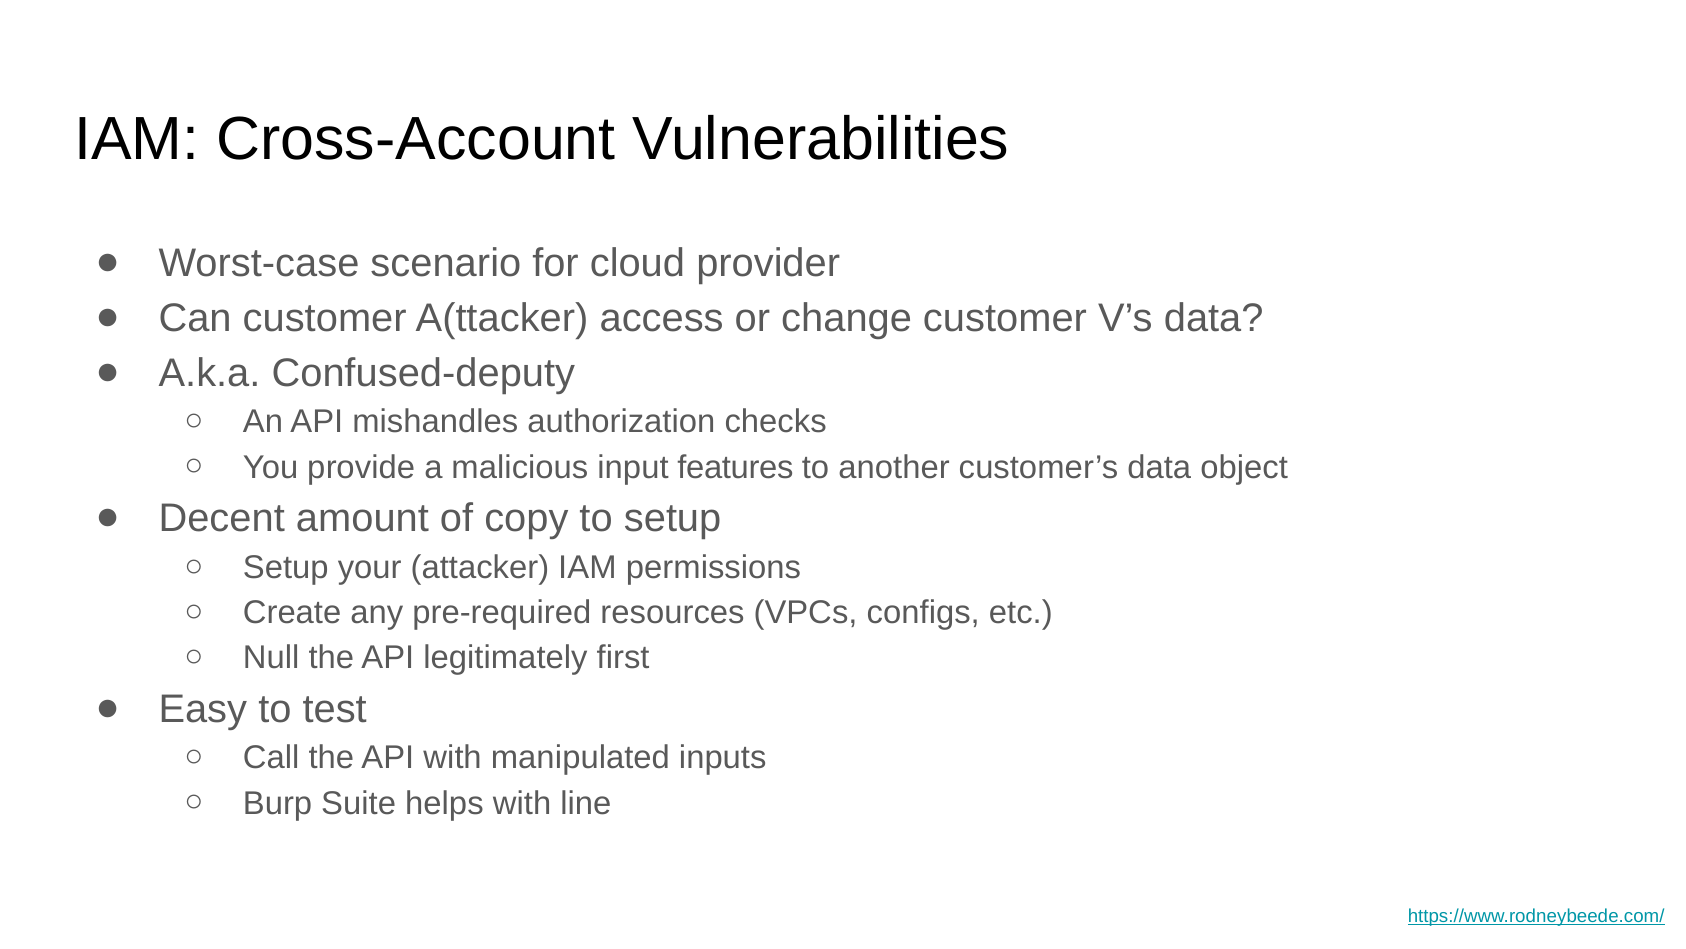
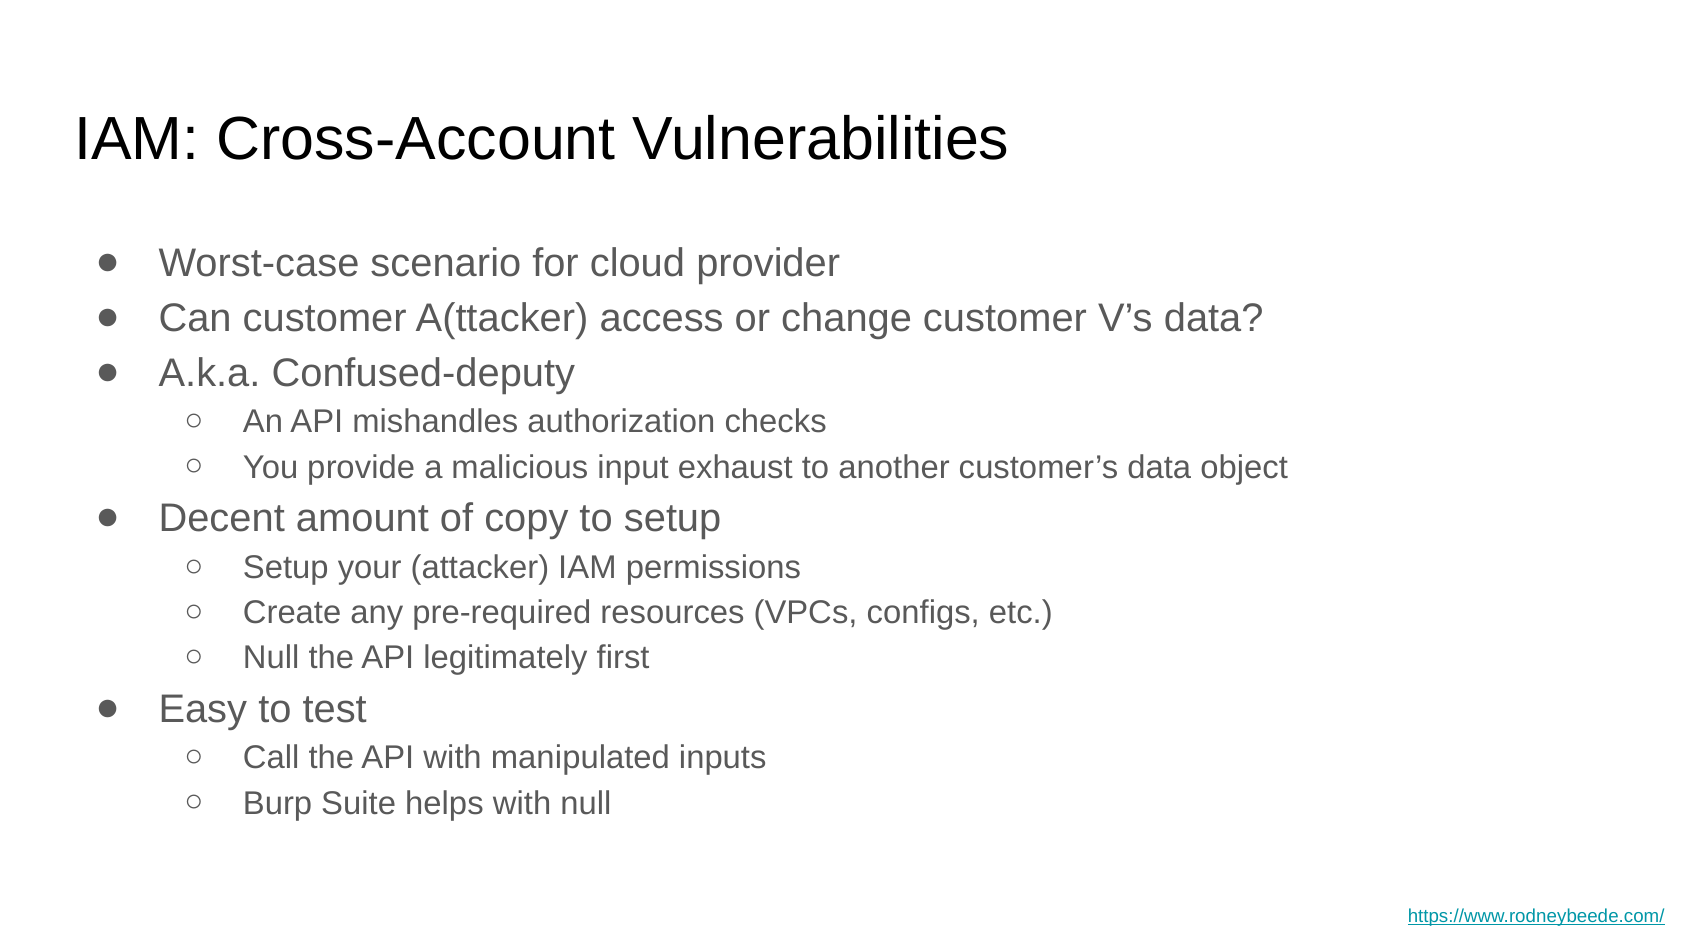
features: features -> exhaust (735, 467)
with line: line -> null (586, 803)
